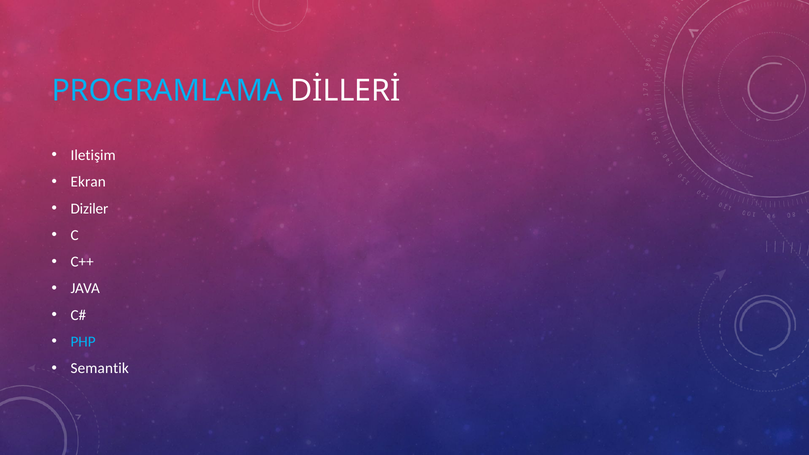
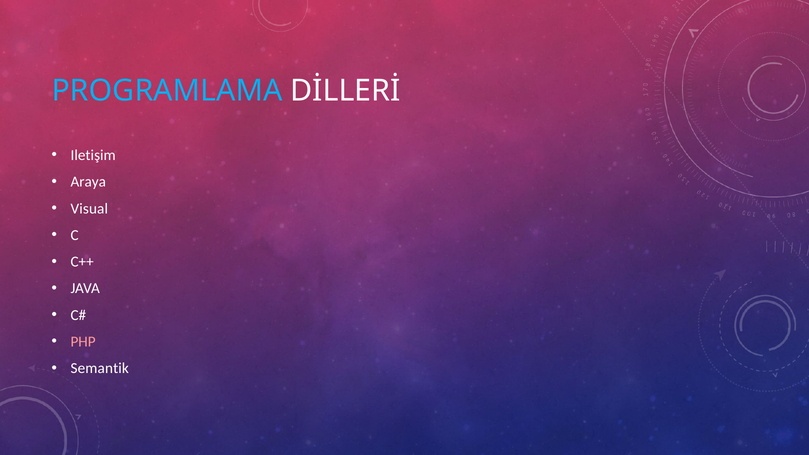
Ekran: Ekran -> Araya (88, 182)
Diziler: Diziler -> Visual (89, 209)
PHP colour: light blue -> pink (83, 342)
